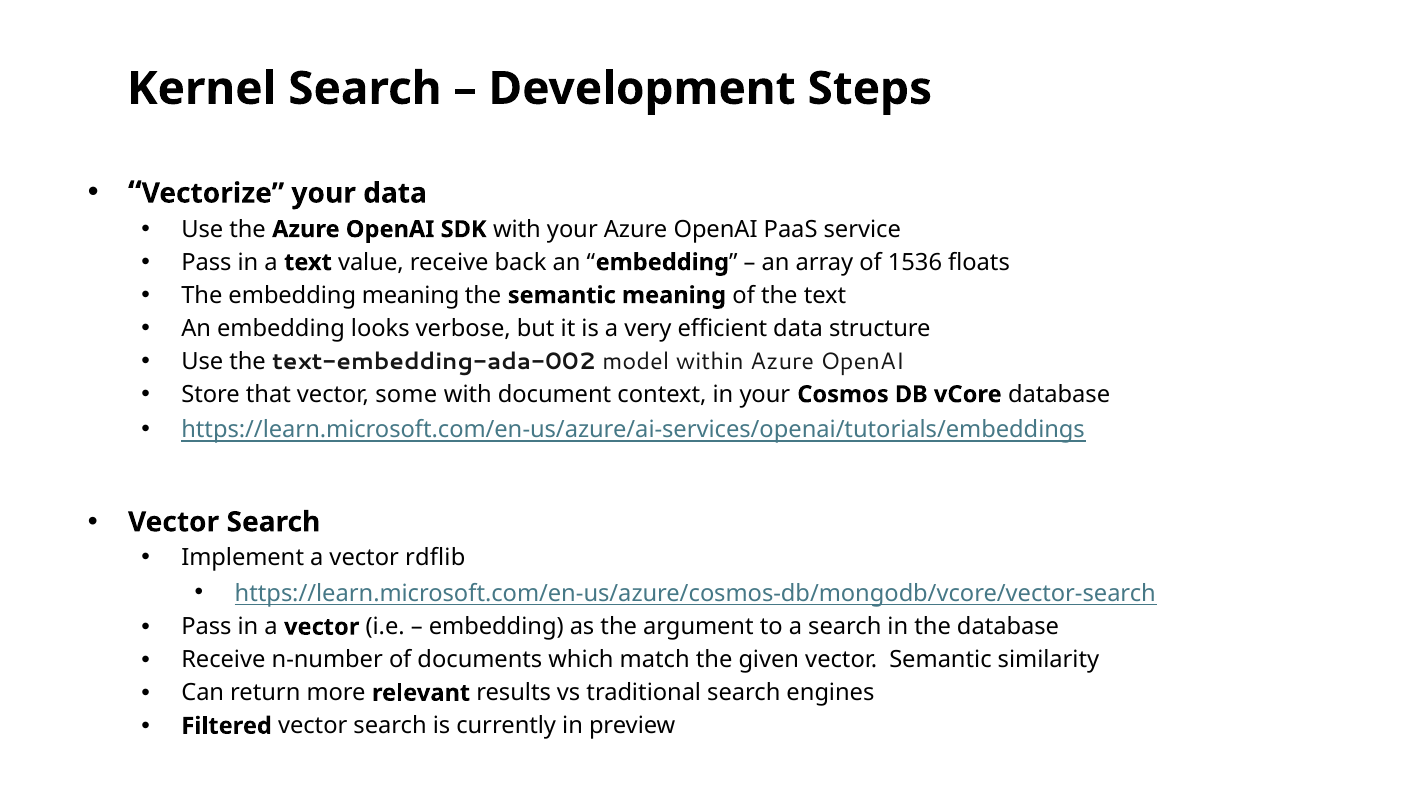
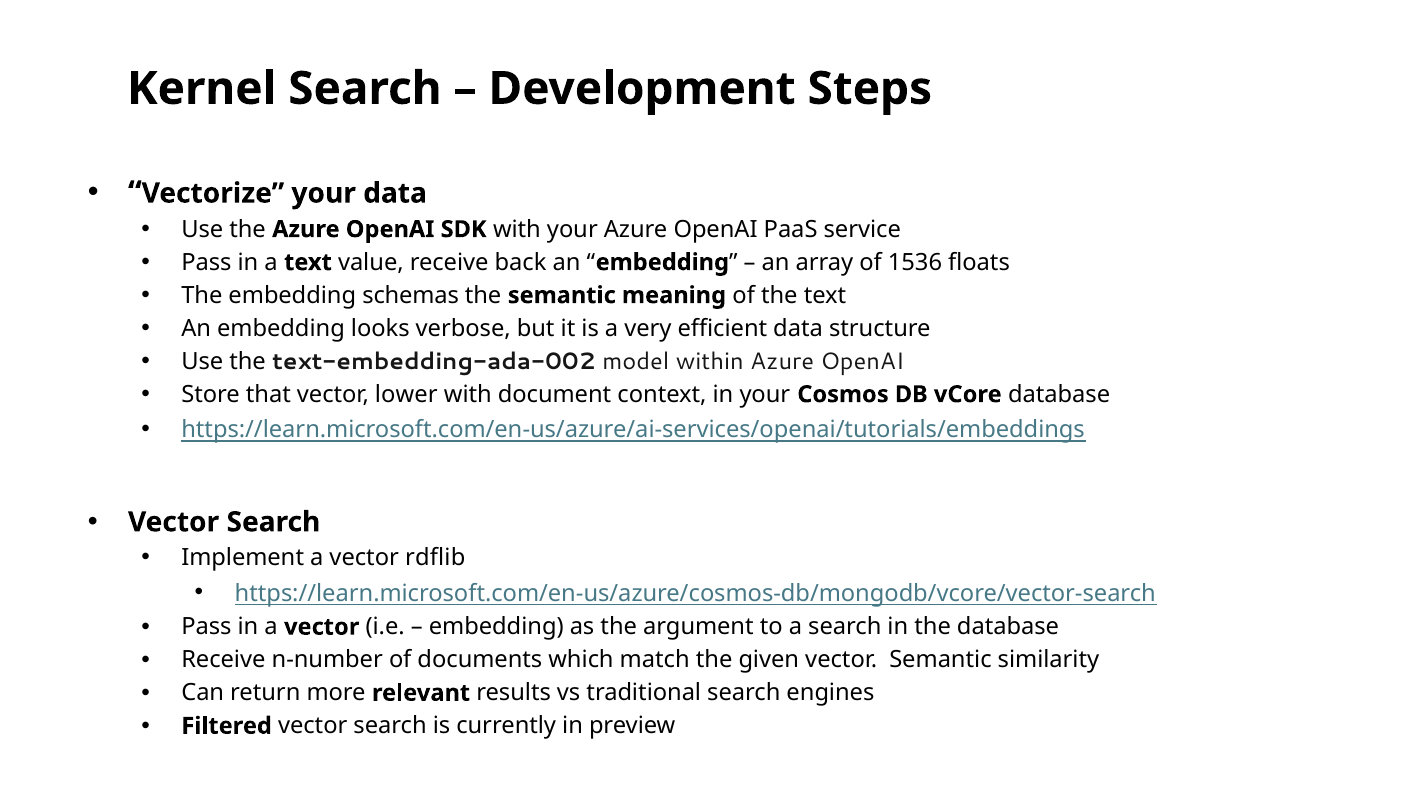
embedding meaning: meaning -> schemas (411, 295)
some: some -> lower (406, 394)
